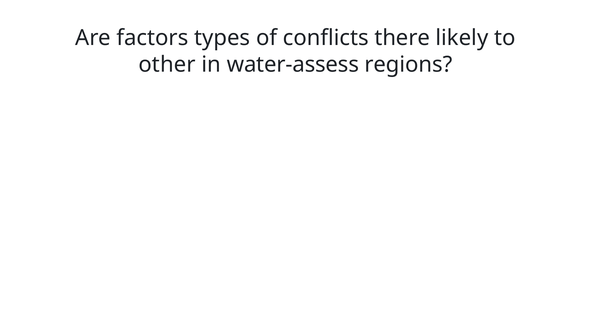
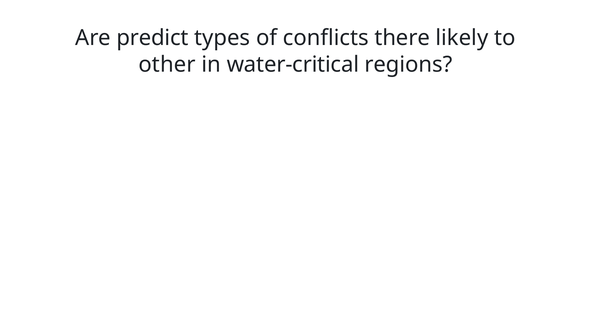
factors: factors -> predict (152, 38)
water-assess: water-assess -> water-critical (293, 65)
